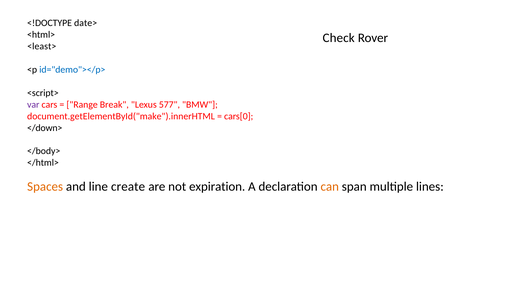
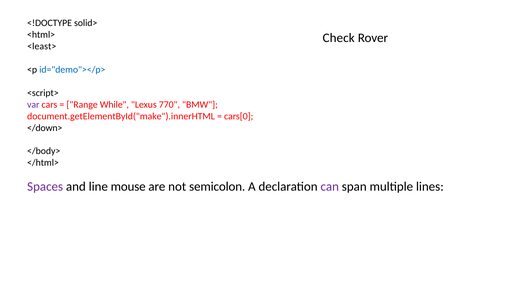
date>: date> -> solid> (86, 23)
Break: Break -> While (114, 105)
577: 577 -> 770 (169, 105)
Spaces colour: orange -> purple (45, 187)
create: create -> mouse (128, 187)
expiration: expiration -> semicolon (217, 187)
can colour: orange -> purple (330, 187)
